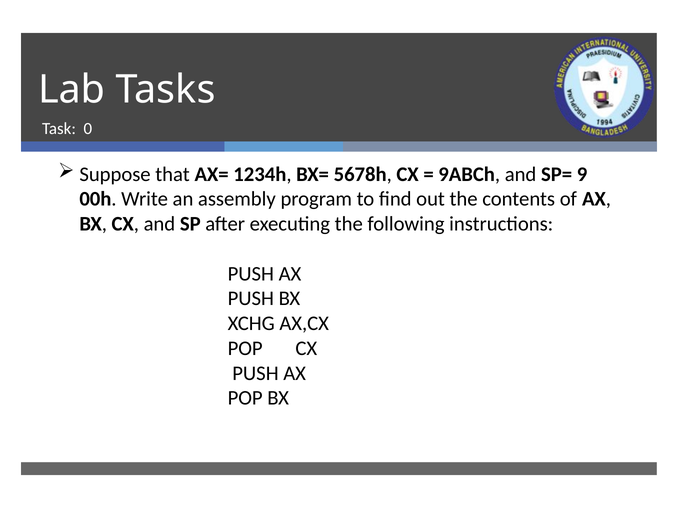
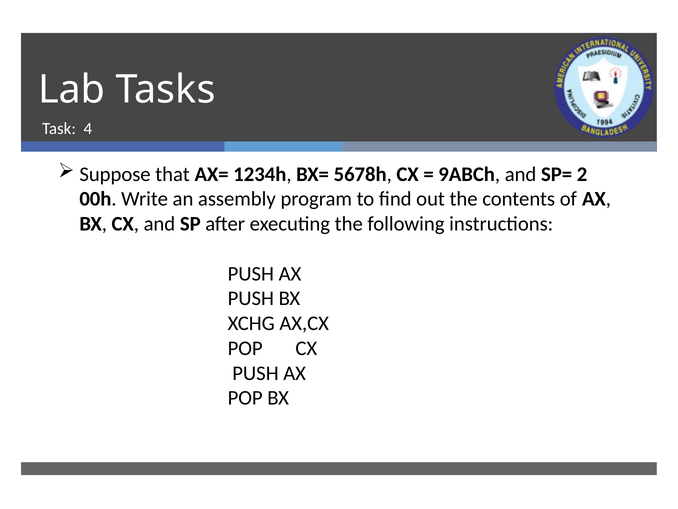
0: 0 -> 4 (88, 128)
9: 9 -> 2 (582, 174)
